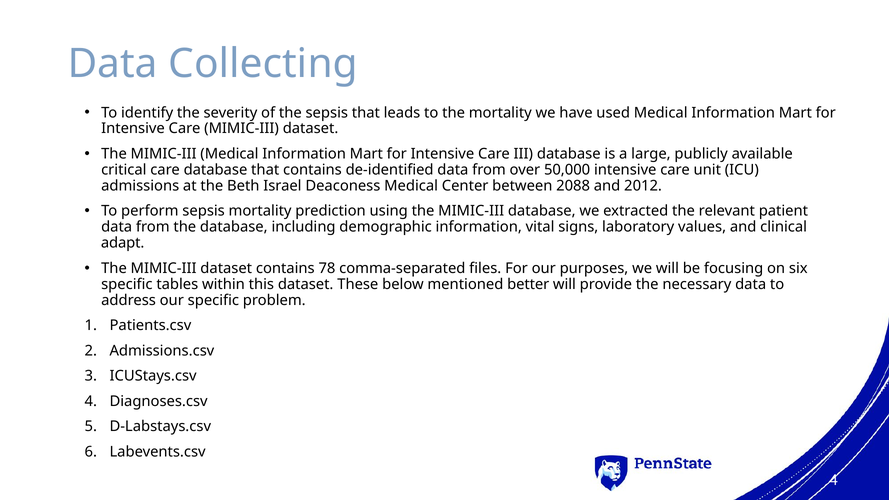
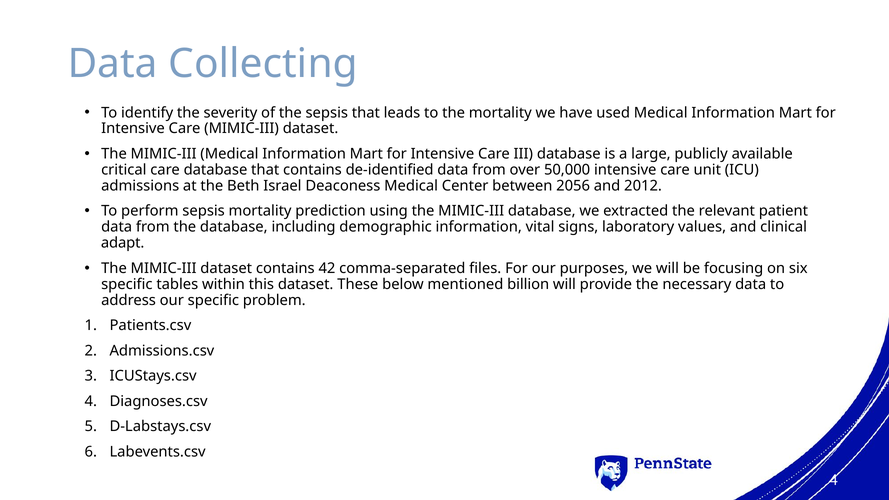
2088: 2088 -> 2056 (573, 186)
78: 78 -> 42 (327, 268)
better: better -> billion (528, 284)
